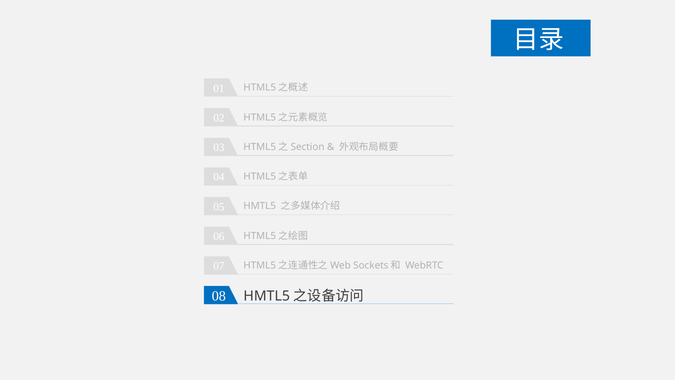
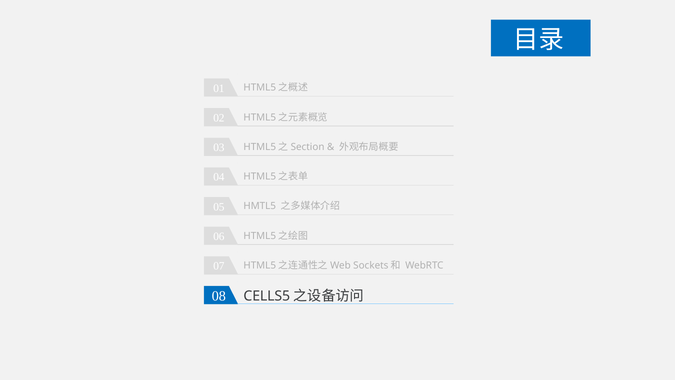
08 HMTL5: HMTL5 -> CELLS5 (267, 296)
